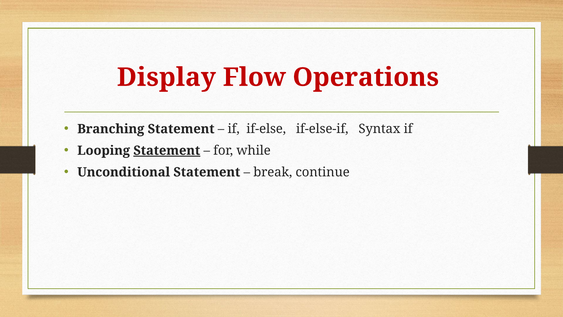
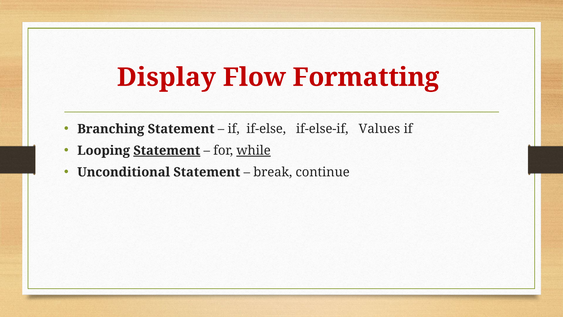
Operations: Operations -> Formatting (366, 77)
Syntax: Syntax -> Values (379, 129)
while underline: none -> present (254, 150)
